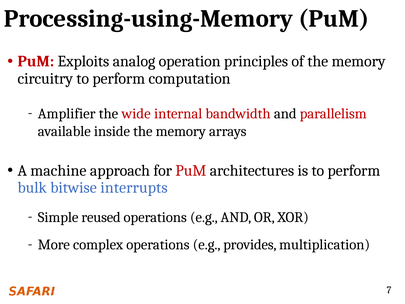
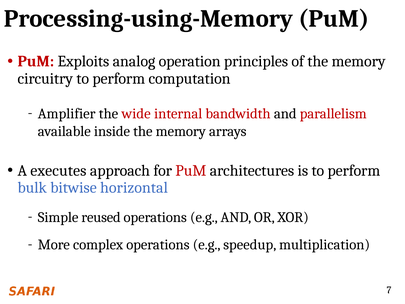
machine: machine -> executes (58, 170)
interrupts: interrupts -> horizontal (134, 187)
provides: provides -> speedup (250, 245)
